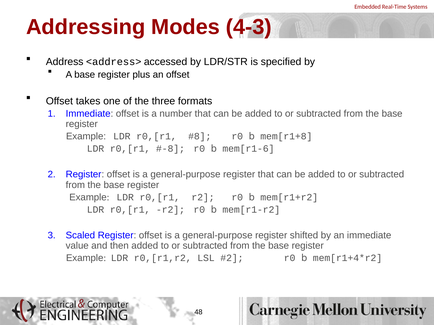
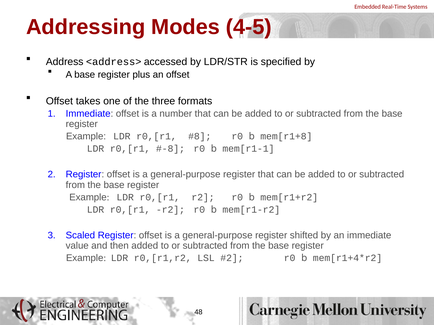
4-3: 4-3 -> 4-5 (249, 27)
mem[r1-6: mem[r1-6 -> mem[r1-1 (248, 149)
